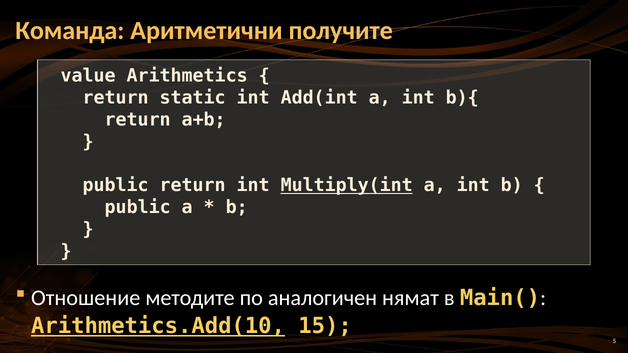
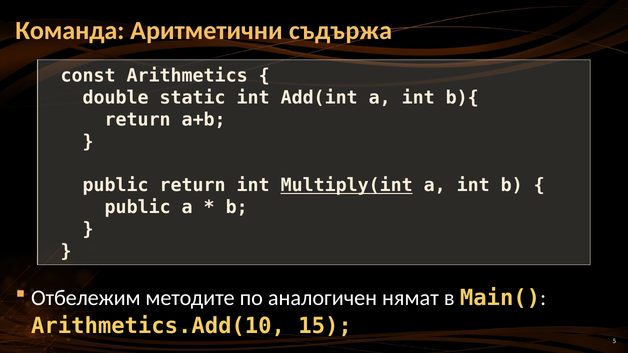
получите: получите -> съдържа (341, 31)
value: value -> const (88, 76)
return: return -> double (116, 98)
Отношение: Отношение -> Отбележим (86, 298)
Arithmetics.Add(10 underline: present -> none (158, 326)
